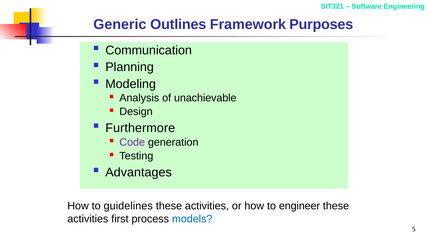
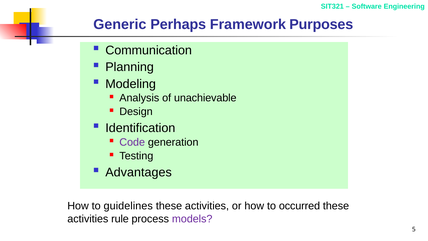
Outlines: Outlines -> Perhaps (178, 24)
Furthermore: Furthermore -> Identification (140, 128)
engineer: engineer -> occurred (299, 206)
first: first -> rule (120, 219)
models colour: blue -> purple (192, 219)
